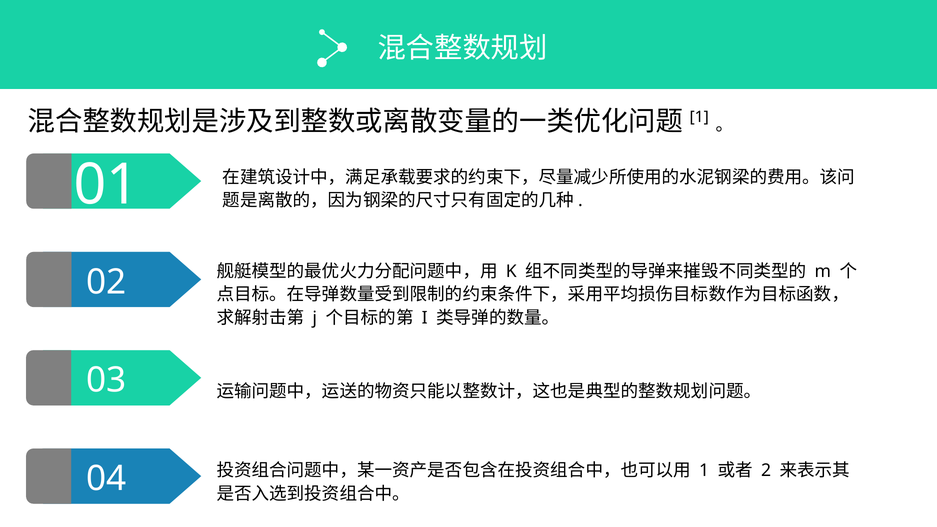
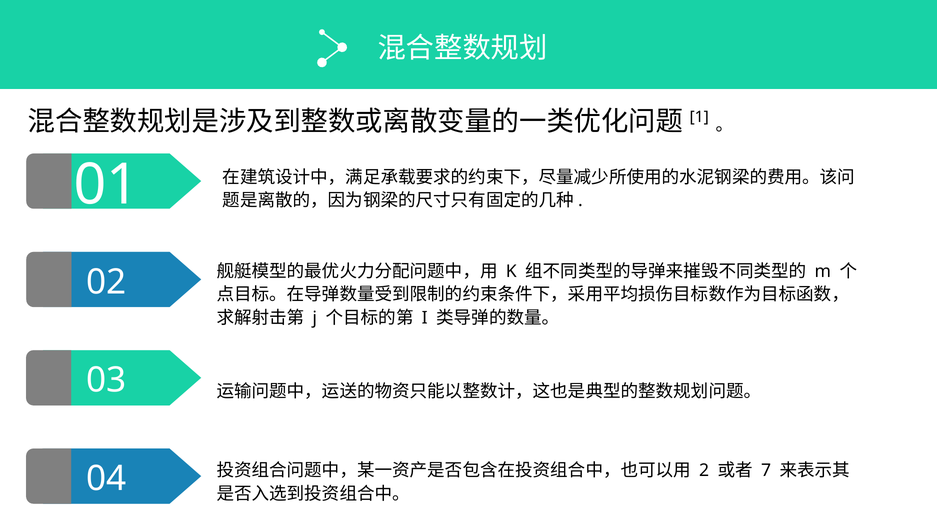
1: 1 -> 2 (704, 471)
2: 2 -> 7 (766, 471)
